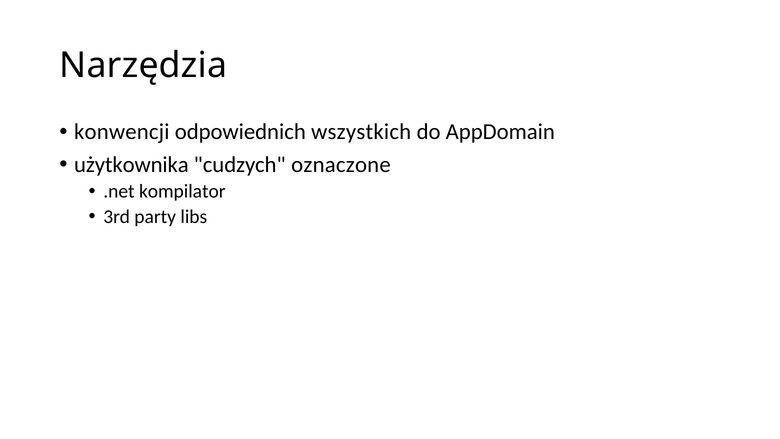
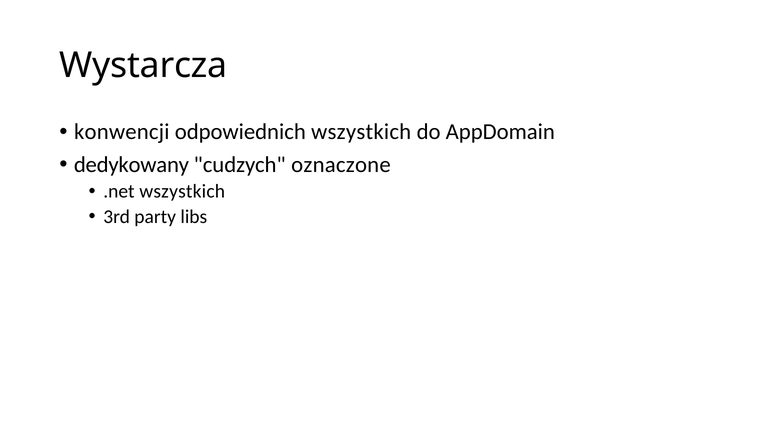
Narzędzia: Narzędzia -> Wystarcza (143, 66)
użytkownika: użytkownika -> dedykowany (131, 164)
.net kompilator: kompilator -> wszystkich (182, 191)
